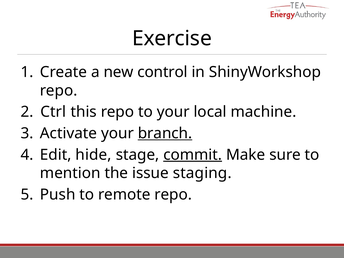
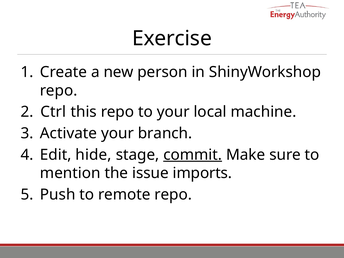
control: control -> person (162, 72)
branch underline: present -> none (165, 133)
staging: staging -> imports (202, 173)
